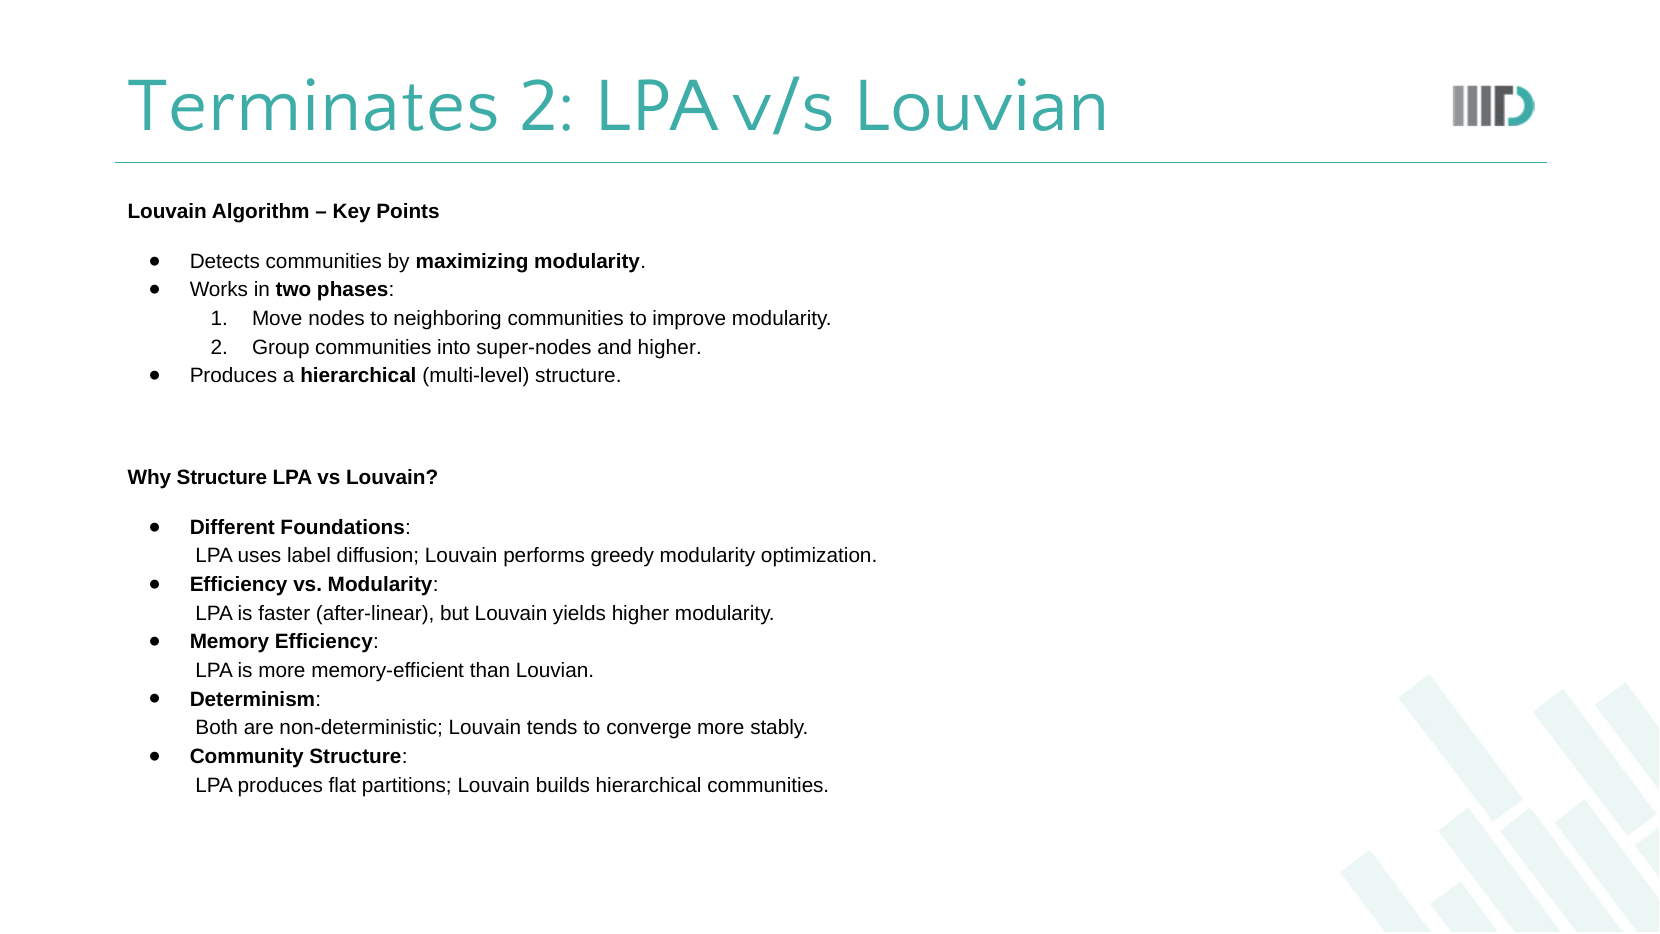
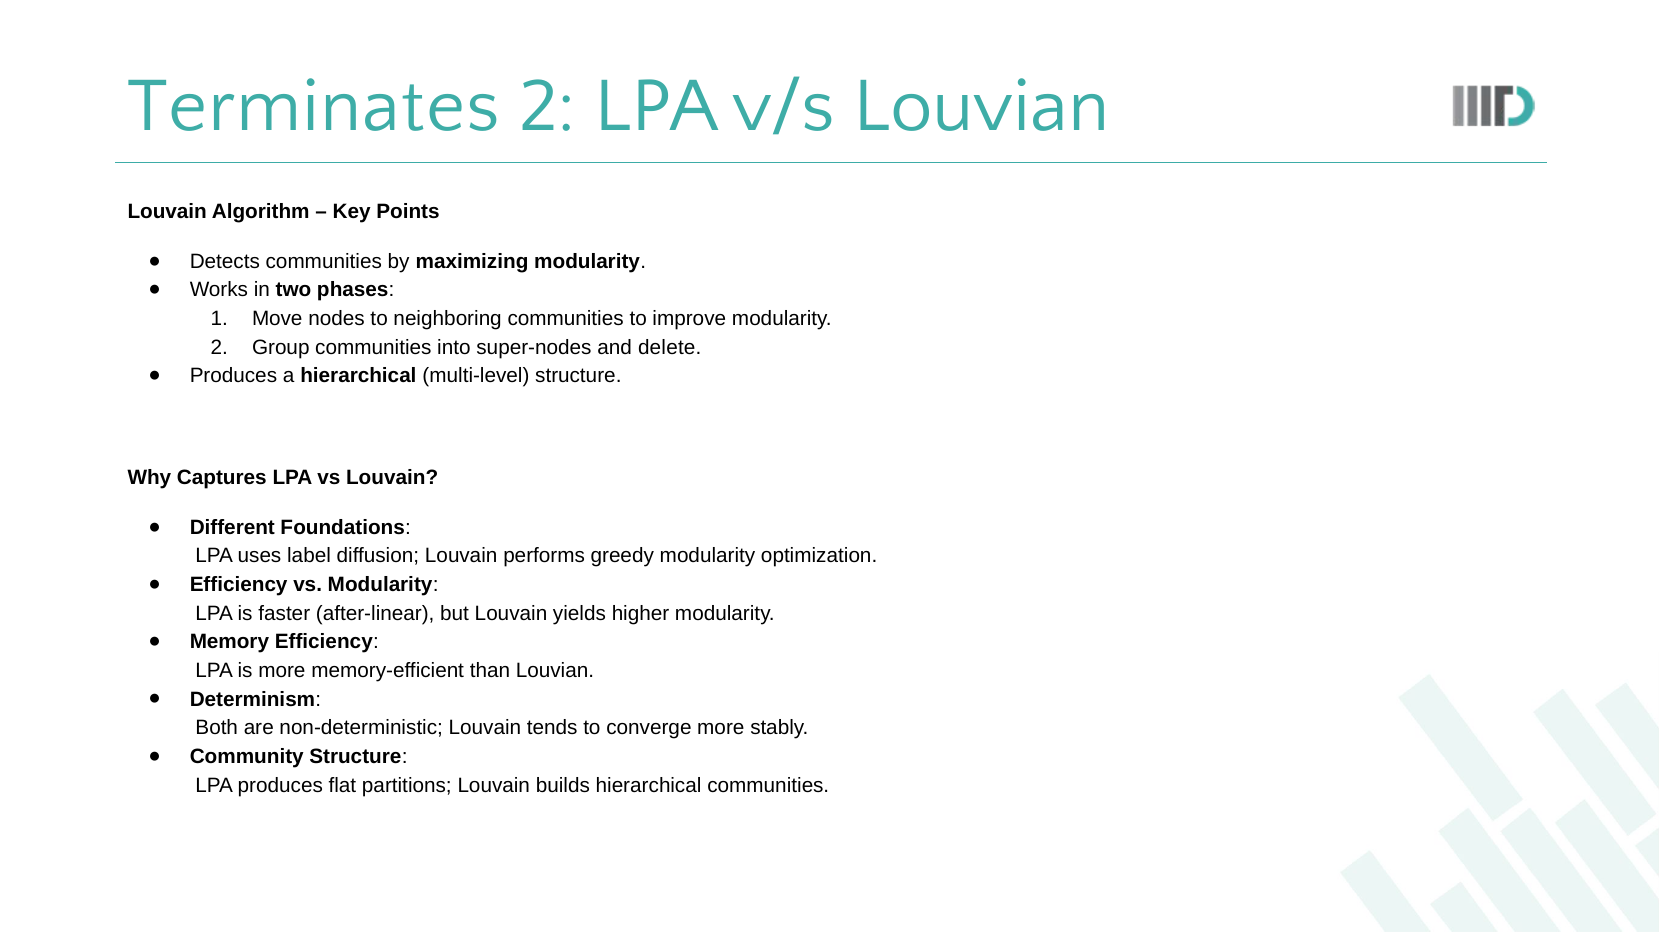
and higher: higher -> delete (670, 347)
Why Structure: Structure -> Captures (222, 478)
